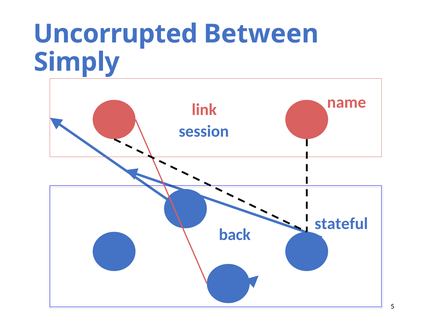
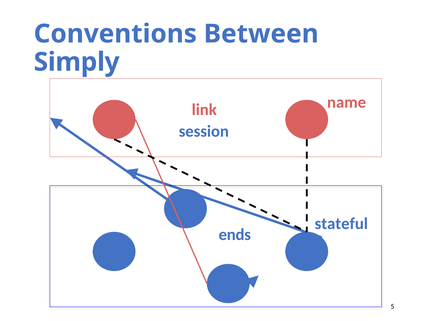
Uncorrupted: Uncorrupted -> Conventions (115, 34)
back: back -> ends (235, 235)
